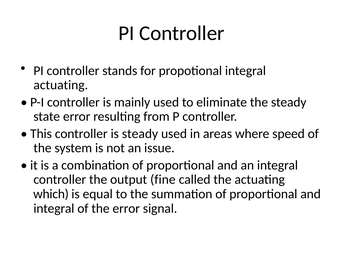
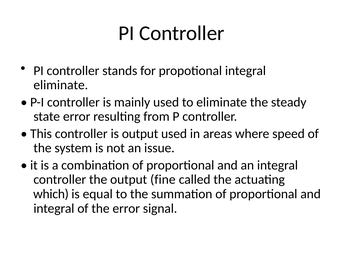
actuating: actuating -> eliminate (61, 85)
is steady: steady -> output (140, 134)
